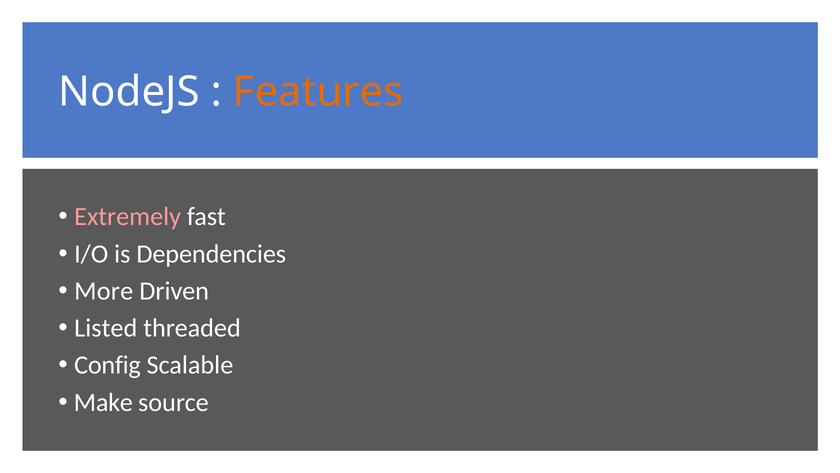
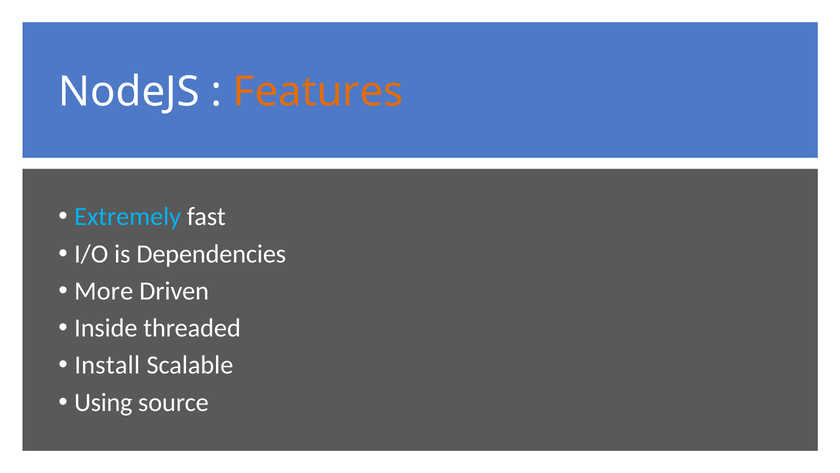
Extremely colour: pink -> light blue (128, 217)
Listed: Listed -> Inside (106, 328)
Config: Config -> Install (107, 365)
Make: Make -> Using (103, 402)
